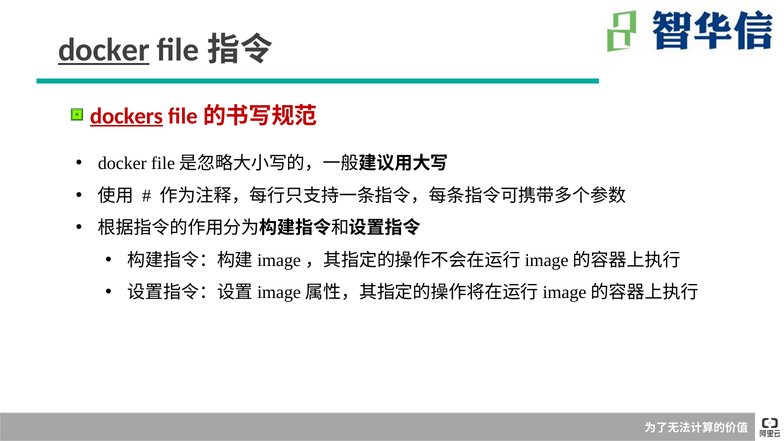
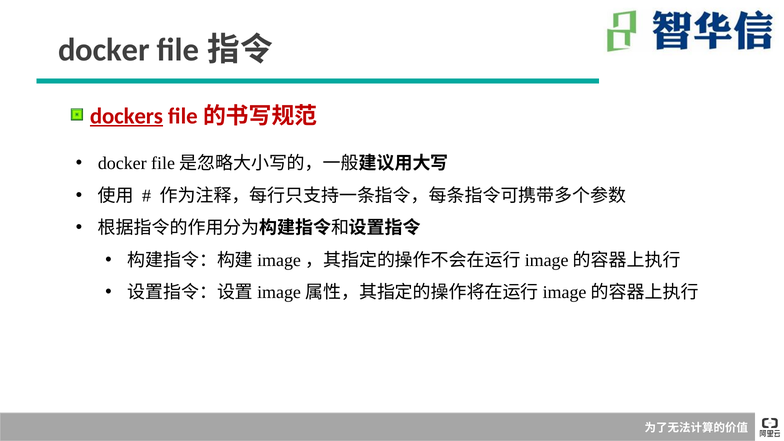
docker underline: present -> none (104, 50)
